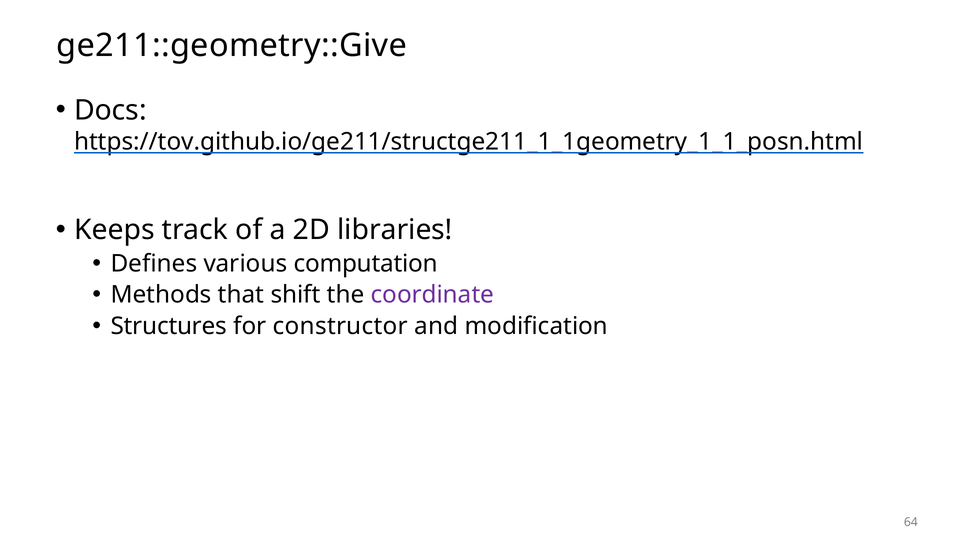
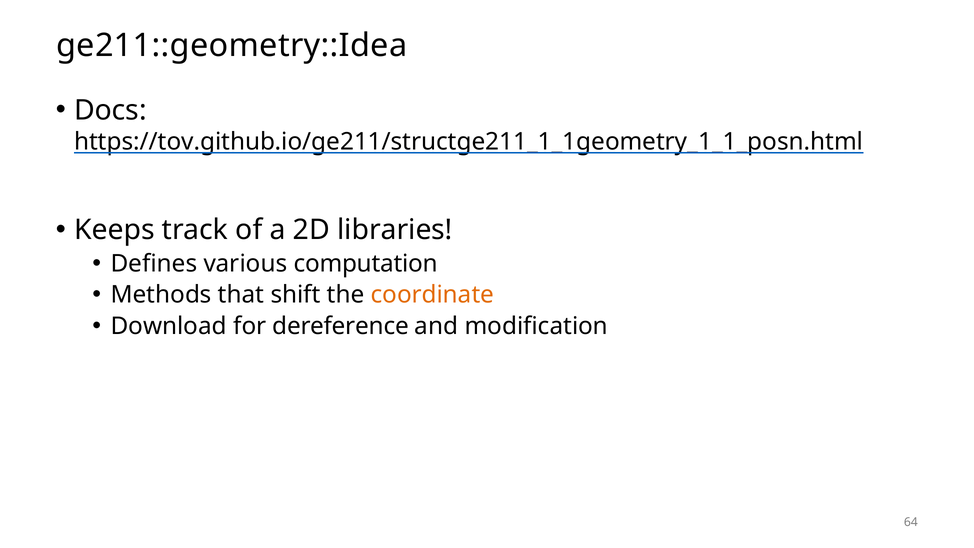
ge211::geometry::Give: ge211::geometry::Give -> ge211::geometry::Idea (232, 45)
coordinate colour: purple -> orange (432, 295)
Structures: Structures -> Download (169, 326)
constructor: constructor -> dereference (341, 326)
